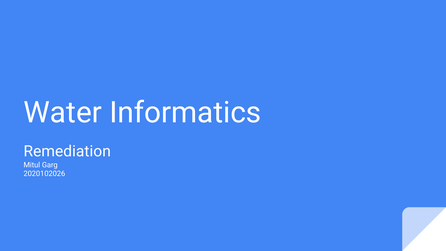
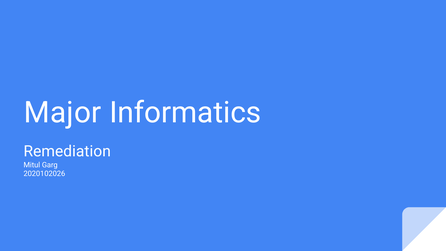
Water: Water -> Major (63, 113)
